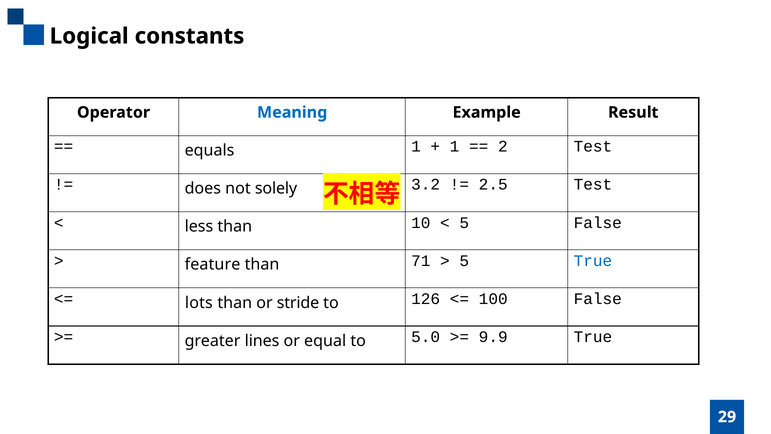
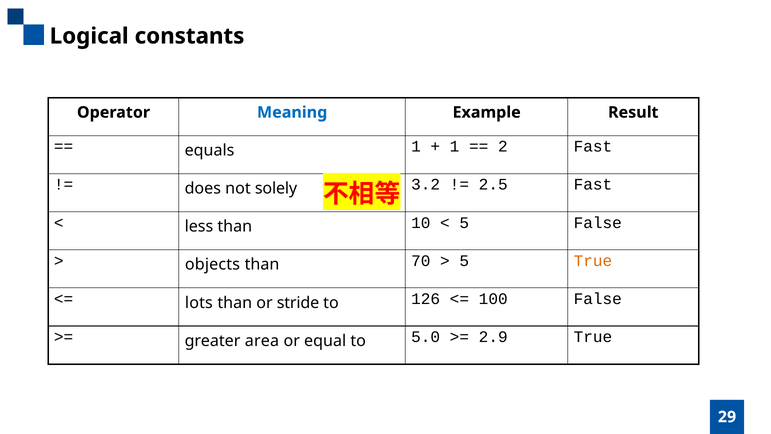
2 Test: Test -> Fast (593, 146)
2.5 Test: Test -> Fast (593, 185)
feature: feature -> objects (212, 264)
71: 71 -> 70 (421, 261)
True colour: blue -> orange (593, 261)
lines: lines -> area (262, 341)
9.9: 9.9 -> 2.9 (493, 337)
